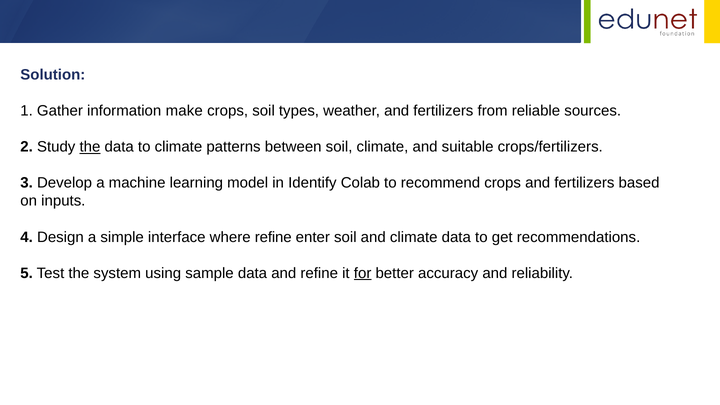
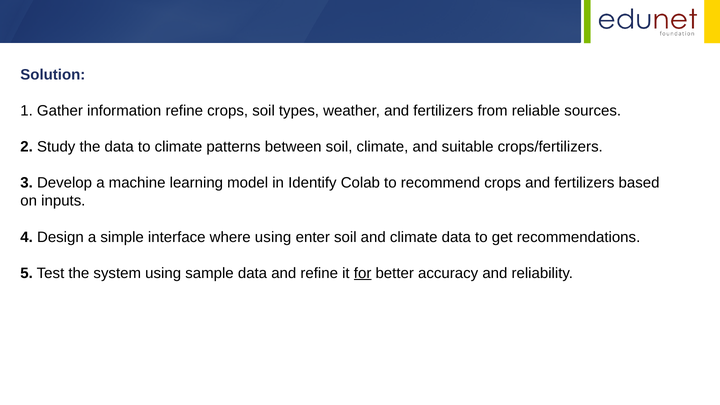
information make: make -> refine (184, 111)
the underline: present -> none (90, 147)
where refine: refine -> using (273, 237)
